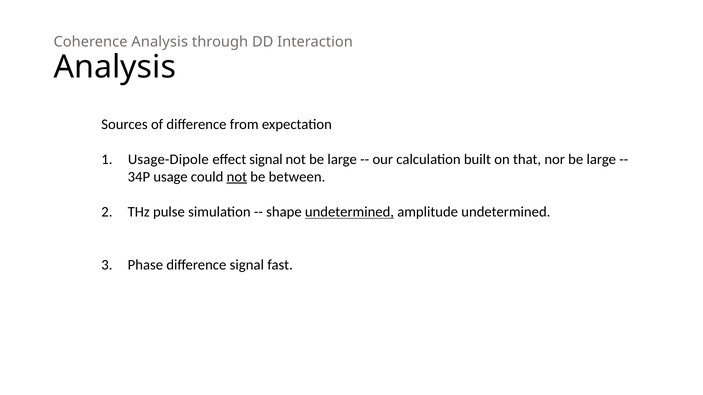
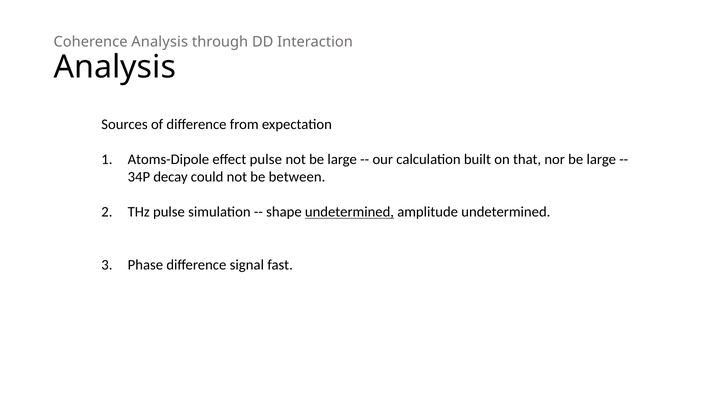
Usage-Dipole: Usage-Dipole -> Atoms-Dipole (168, 160)
effect signal: signal -> pulse (266, 160)
usage: usage -> decay (171, 177)
not underline: present -> none (237, 177)
